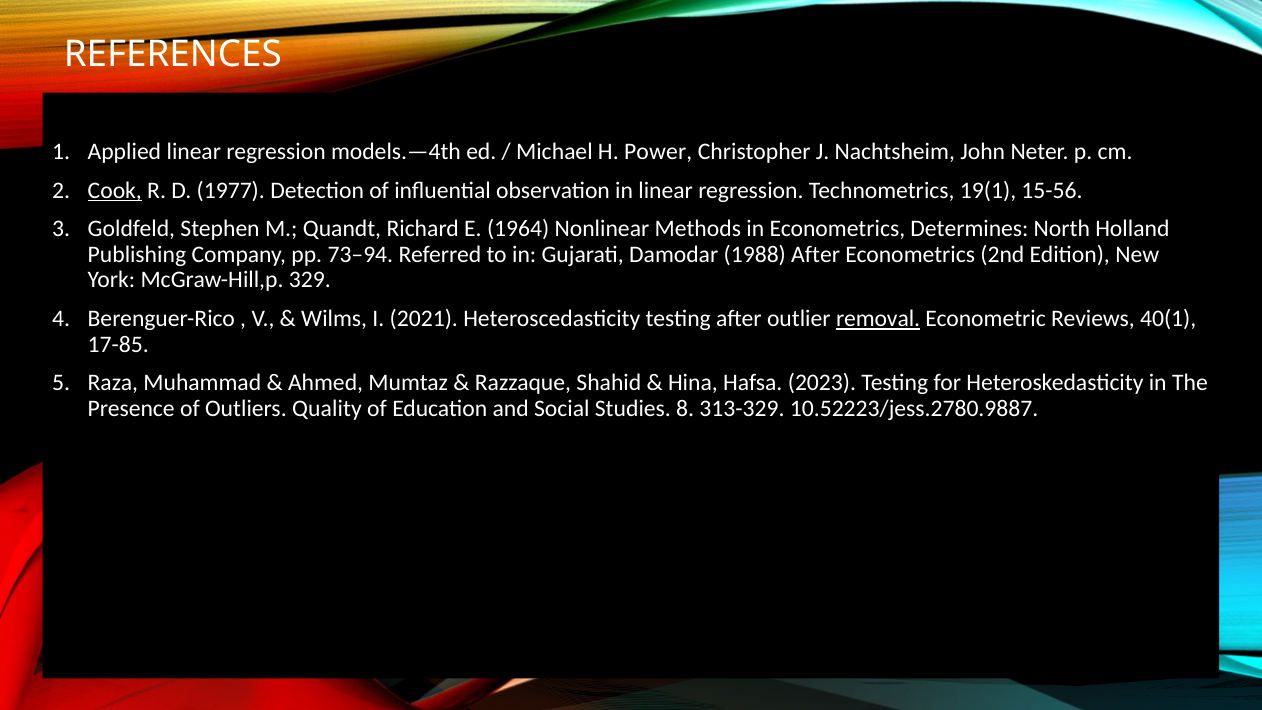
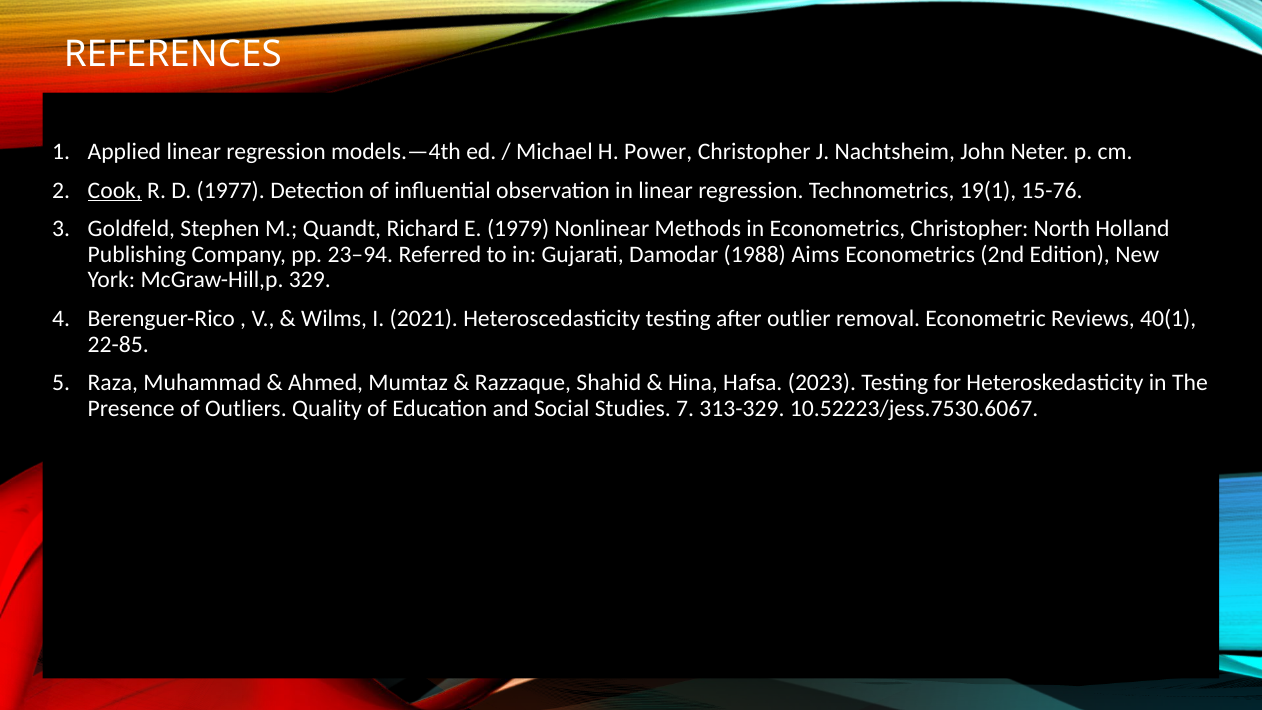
15-56: 15-56 -> 15-76 (1052, 190)
1964: 1964 -> 1979 (518, 229)
Econometrics Determines: Determines -> Christopher (969, 229)
73–94: 73–94 -> 23–94 (360, 255)
1988 After: After -> Aims (815, 255)
removal underline: present -> none (878, 319)
17-85: 17-85 -> 22-85 (118, 344)
8: 8 -> 7 (685, 409)
10.52223/jess.2780.9887: 10.52223/jess.2780.9887 -> 10.52223/jess.7530.6067 (914, 409)
